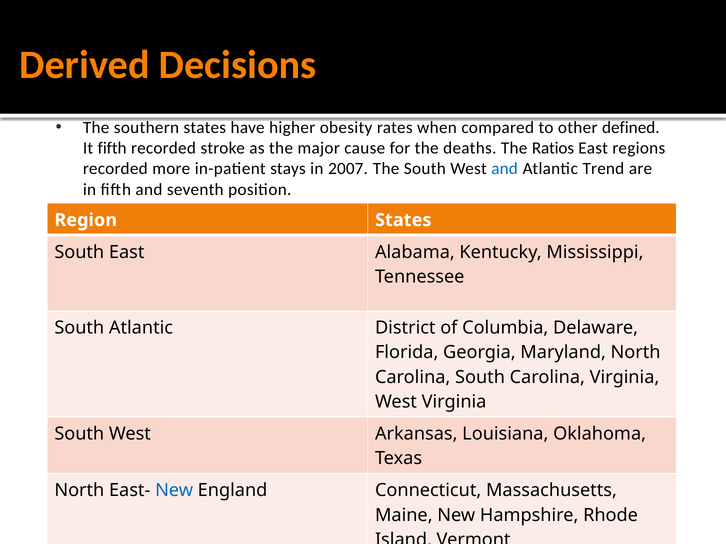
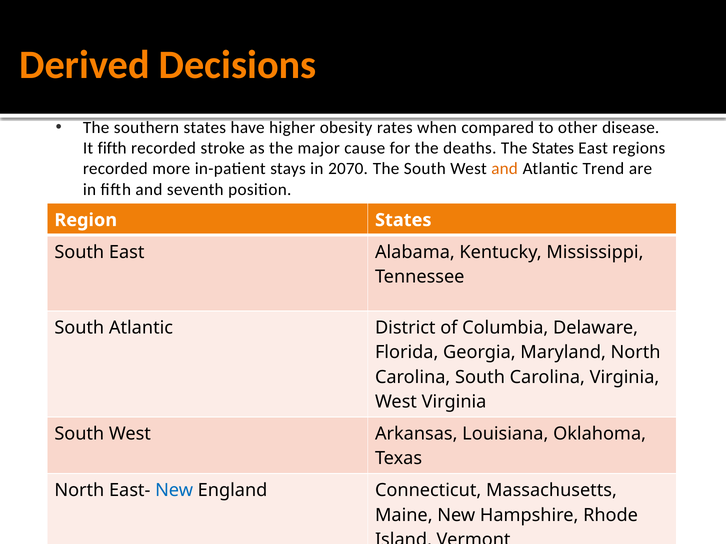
defined: defined -> disease (631, 128)
The Ratios: Ratios -> States (553, 148)
2007: 2007 -> 2070 (348, 169)
and colour: blue -> orange (505, 169)
